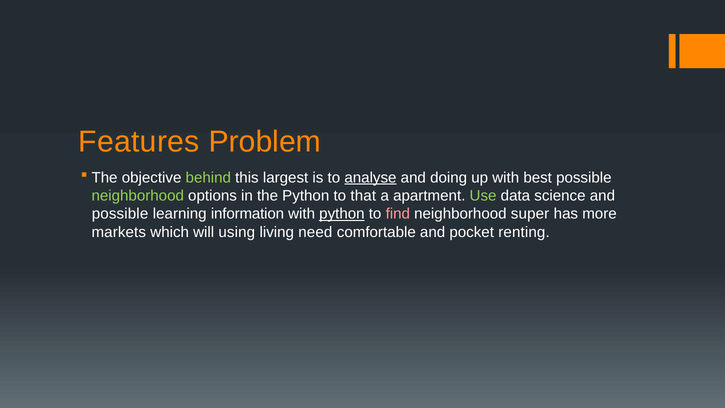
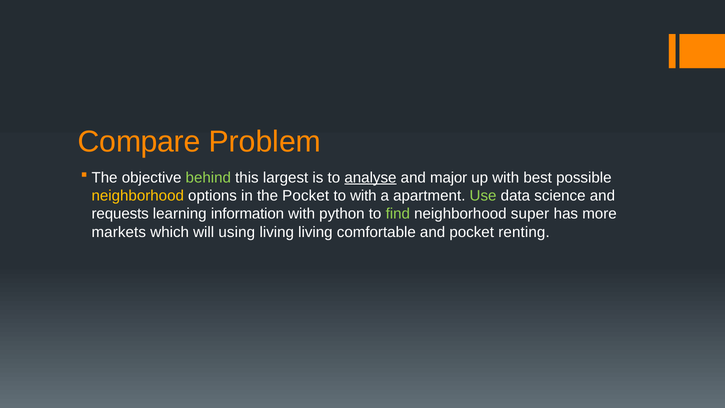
Features: Features -> Compare (139, 142)
doing: doing -> major (449, 178)
neighborhood colour: light green -> yellow (138, 196)
the Python: Python -> Pocket (306, 196)
to that: that -> with (363, 196)
possible: possible -> requests (120, 214)
python underline: present -> none (342, 214)
ﬁnd colour: pink -> light green (398, 214)
living need: need -> living (315, 232)
